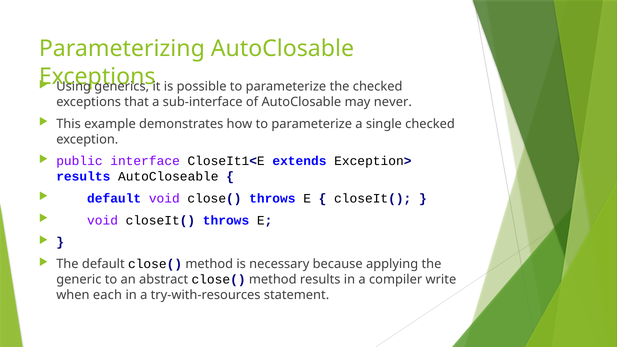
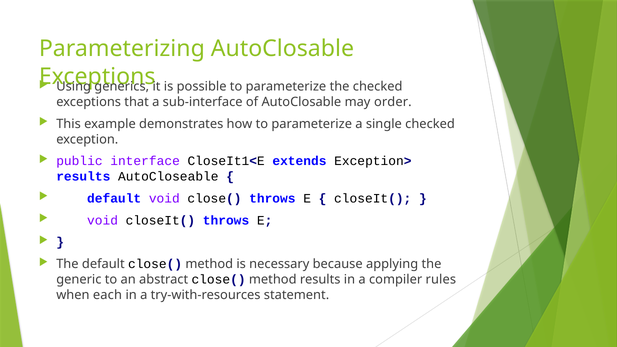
never: never -> order (393, 102)
write: write -> rules (441, 280)
